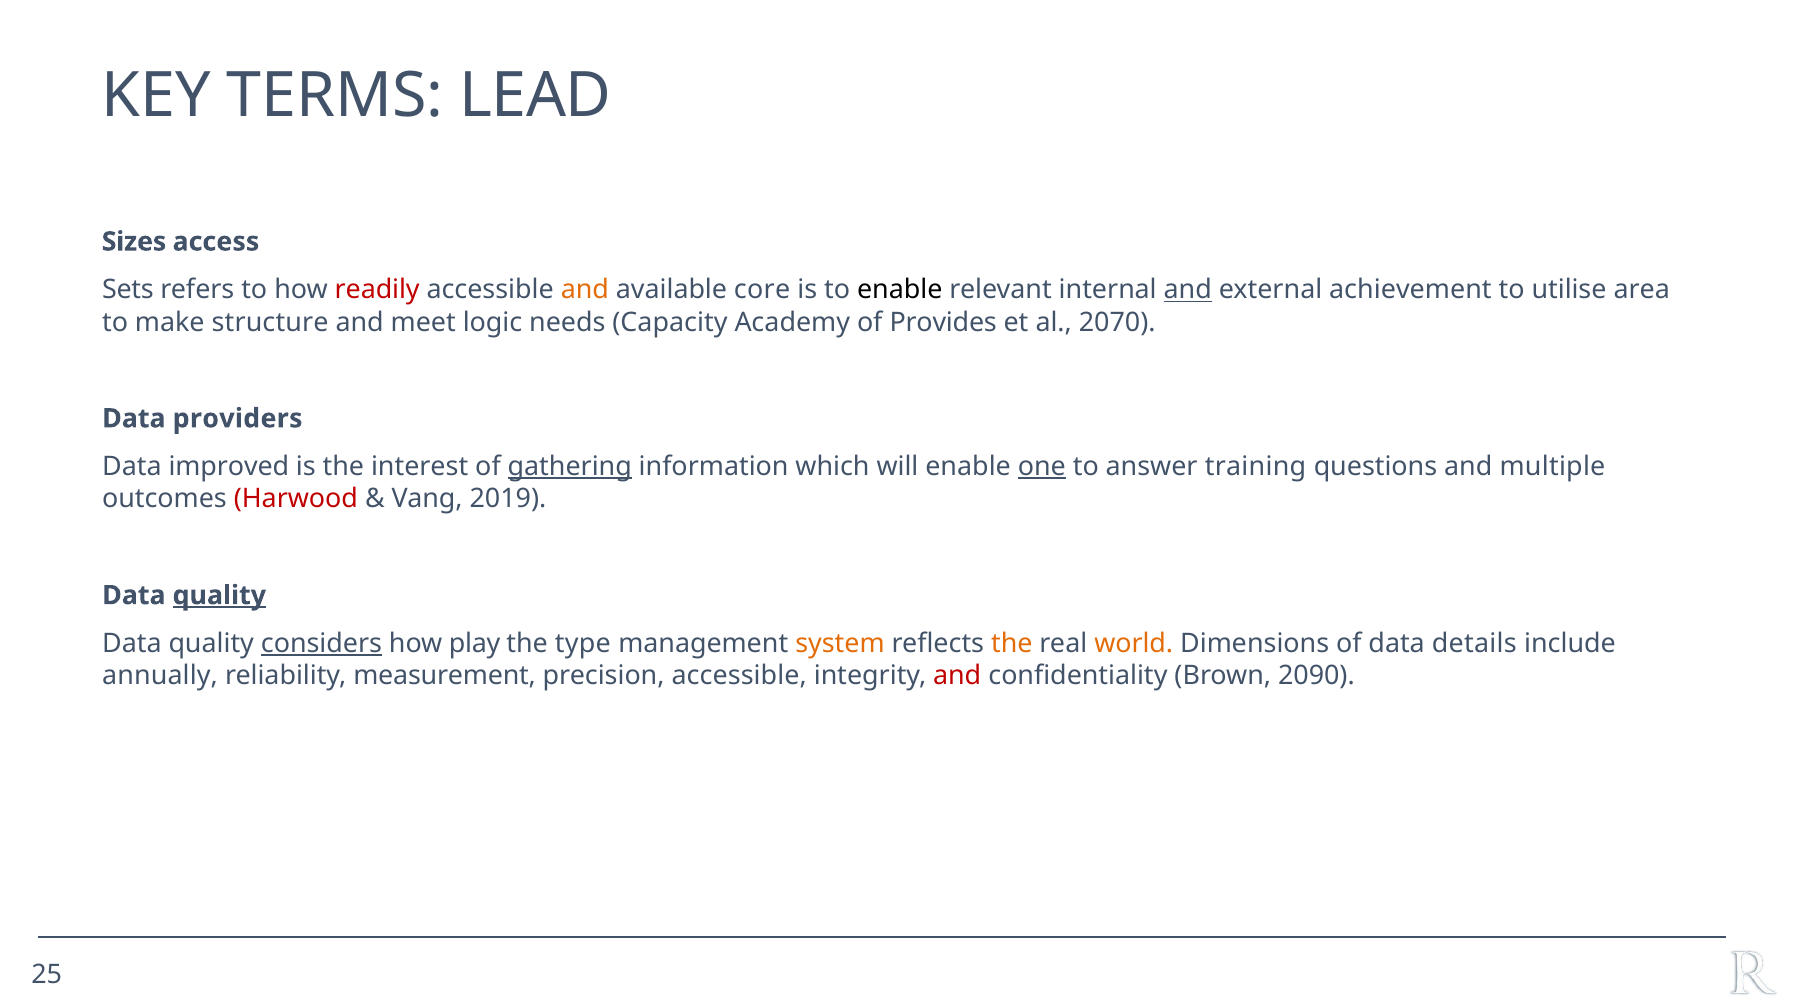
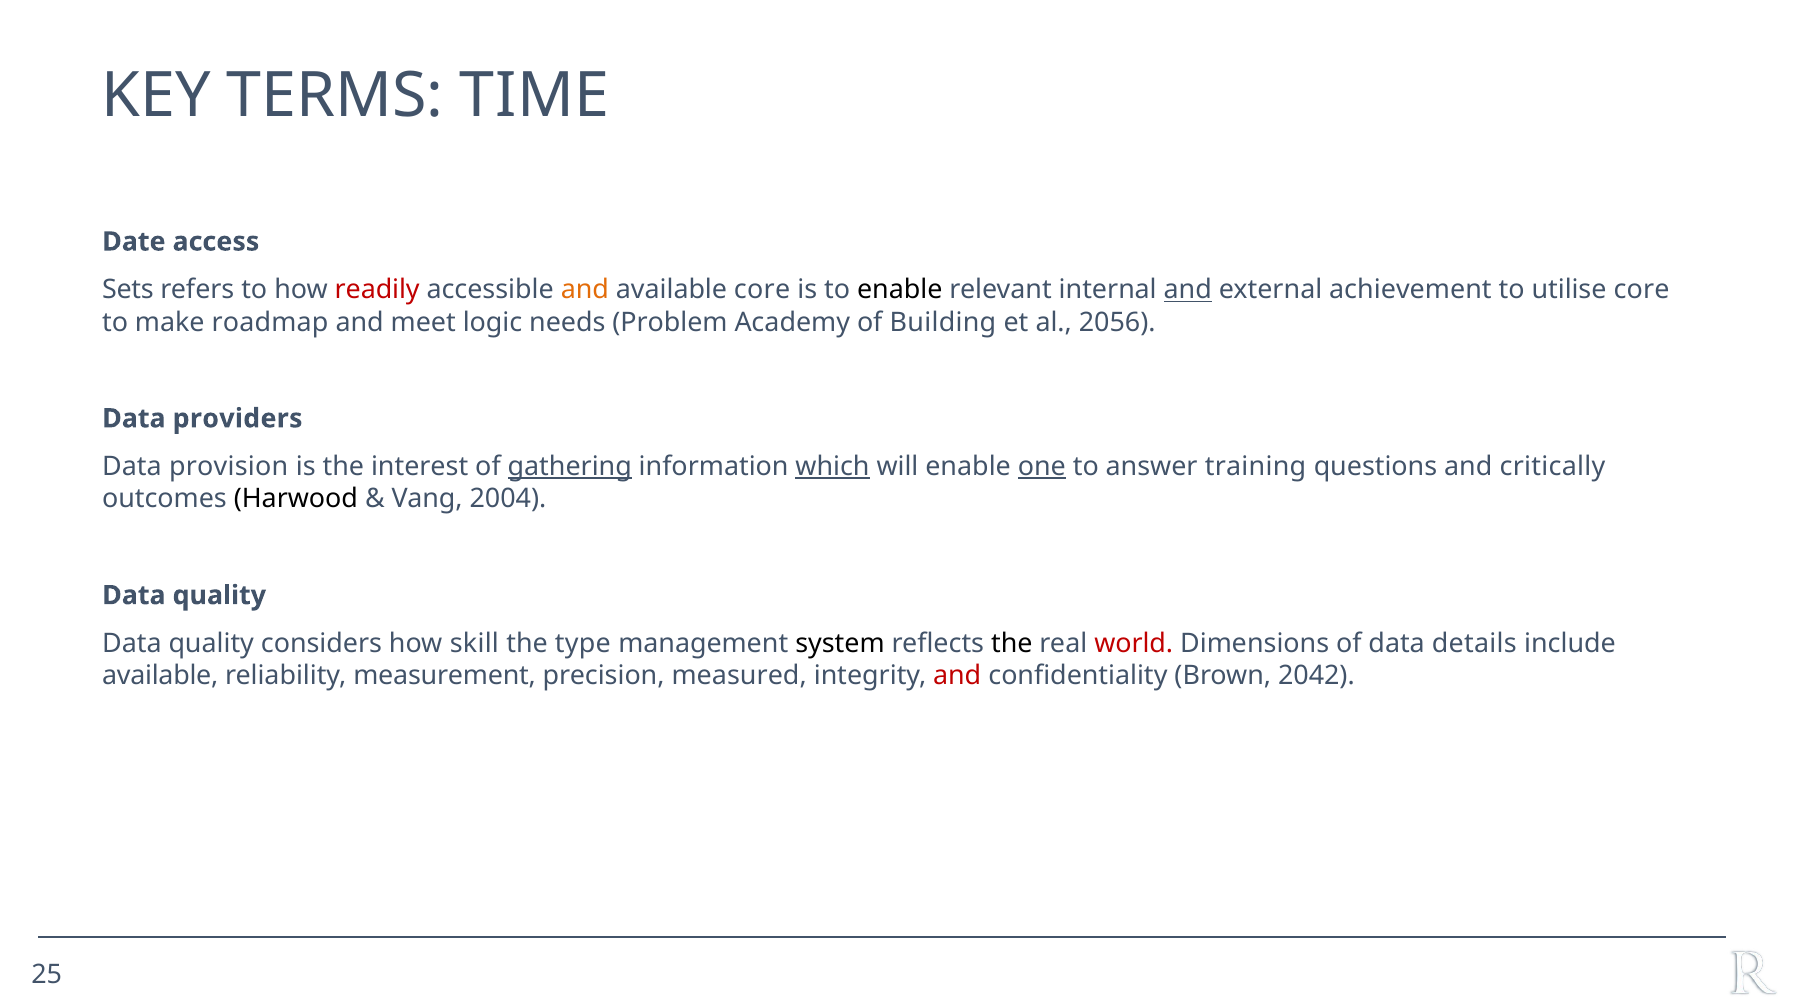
LEAD: LEAD -> TIME (535, 96)
Sizes: Sizes -> Date (134, 242)
utilise area: area -> core (1642, 290)
structure: structure -> roadmap (270, 322)
Capacity: Capacity -> Problem (670, 322)
Provides: Provides -> Building (943, 322)
2070: 2070 -> 2056 (1117, 322)
improved: improved -> provision (229, 467)
which underline: none -> present (833, 467)
multiple: multiple -> critically (1552, 467)
Harwood colour: red -> black (296, 499)
2019: 2019 -> 2004 (508, 499)
quality underline: present -> none (219, 596)
considers underline: present -> none (321, 644)
play: play -> skill (474, 644)
system colour: orange -> black (840, 644)
the colour: orange -> black (1012, 644)
world colour: orange -> red (1134, 644)
annually: annually -> available (160, 676)
precision accessible: accessible -> measured (739, 676)
2090: 2090 -> 2042 (1316, 676)
